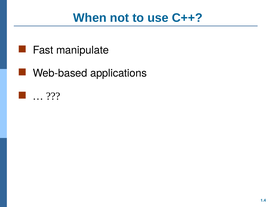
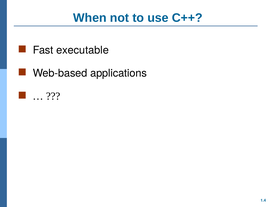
manipulate: manipulate -> executable (82, 50)
